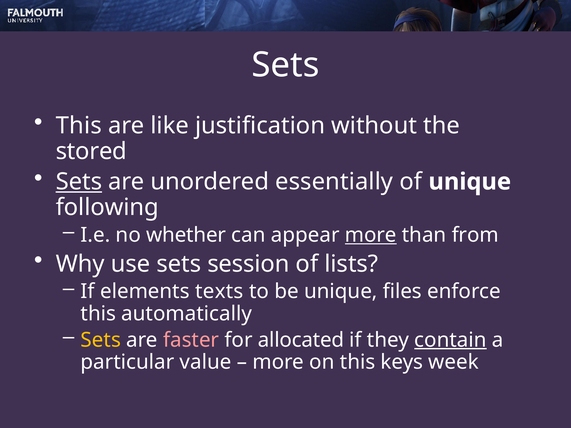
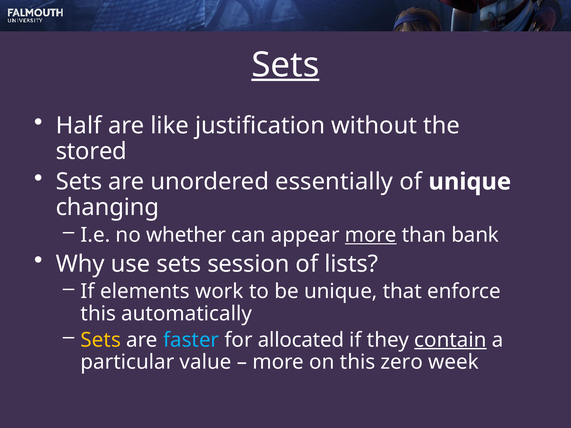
Sets underline: none -> present (285, 65)
This: This -> Half (79, 126)
Sets underline: present -> none (79, 182)
following: following -> changing (107, 207)
from: from -> bank (475, 235)
texts: texts -> work (219, 292)
files: files -> that (402, 292)
faster colour: pink -> light blue (191, 340)
keys: keys -> zero (402, 362)
